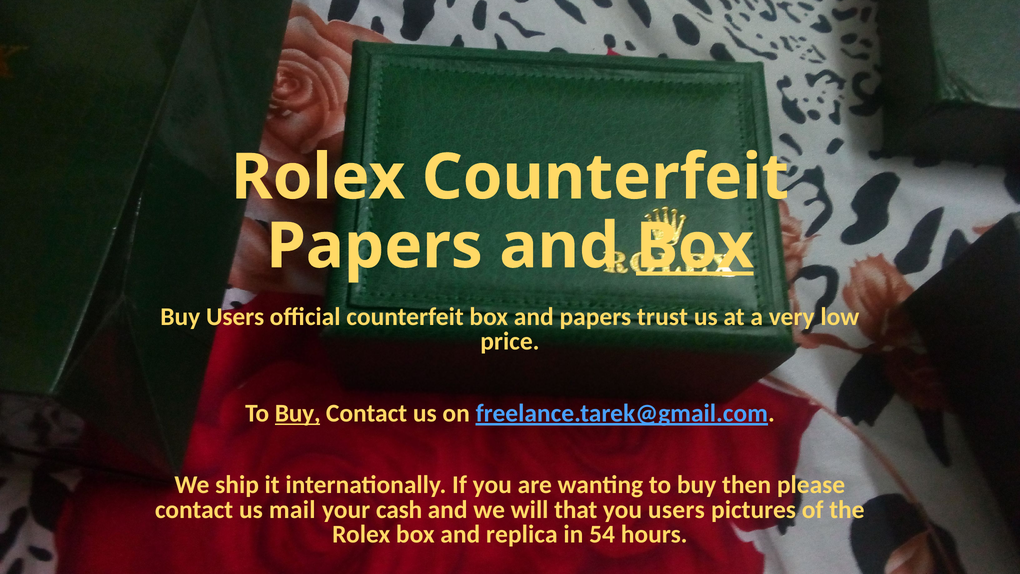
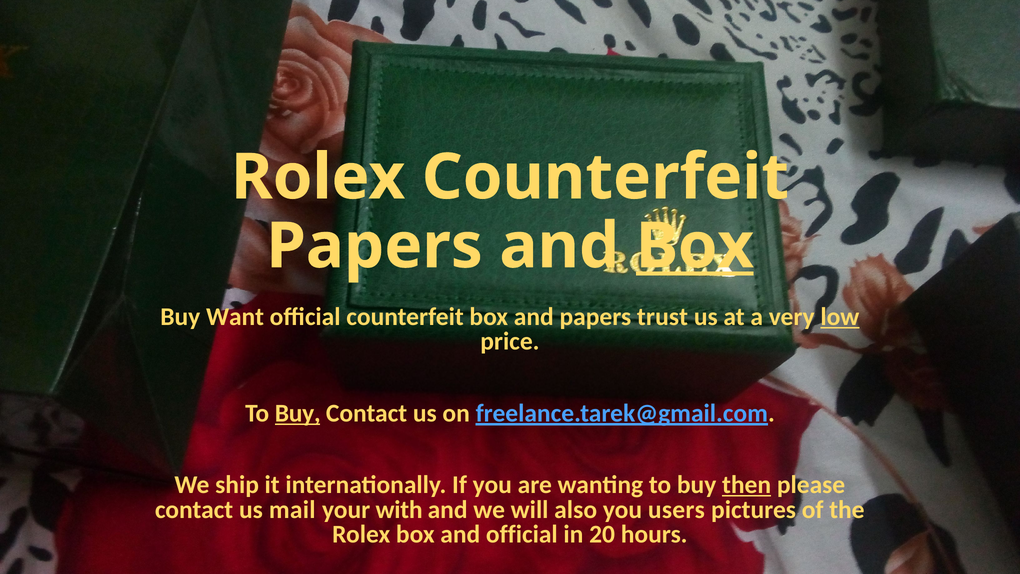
Buy Users: Users -> Want (235, 317)
low underline: none -> present (840, 317)
then underline: none -> present (747, 485)
cash: cash -> with (399, 509)
that: that -> also (576, 509)
and replica: replica -> official (522, 534)
54: 54 -> 20 (602, 534)
